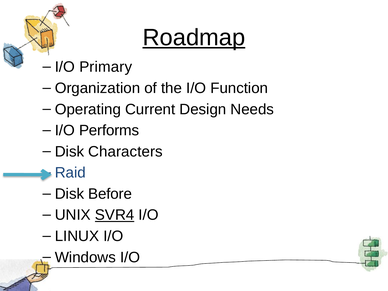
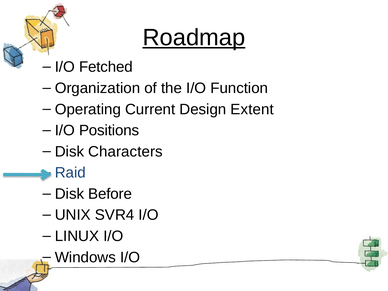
Primary: Primary -> Fetched (106, 67)
Needs: Needs -> Extent (252, 109)
Performs: Performs -> Positions (109, 130)
SVR4 underline: present -> none (115, 215)
